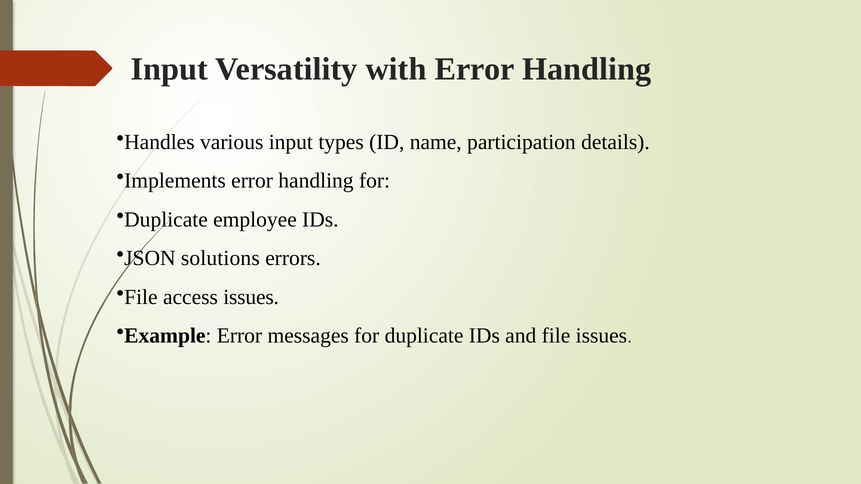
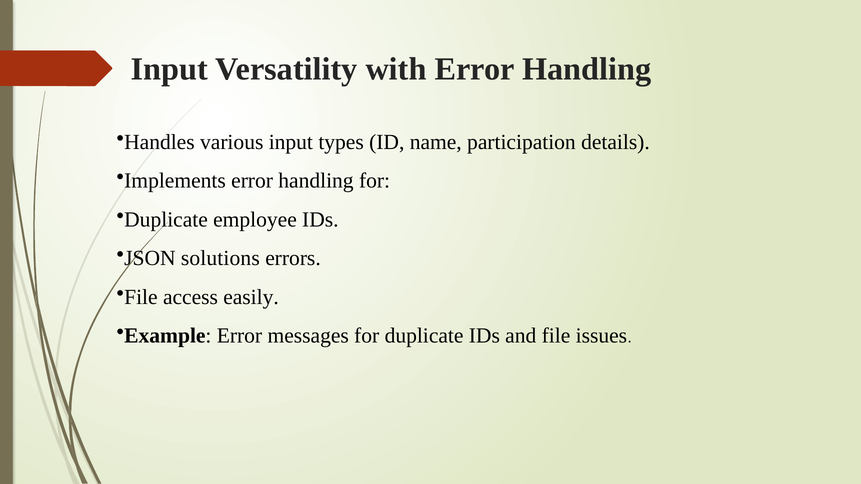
access issues: issues -> easily (251, 297)
